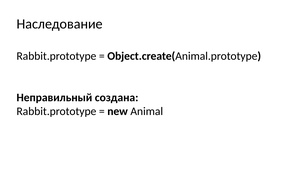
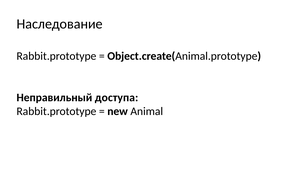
создана: создана -> доступа (117, 97)
